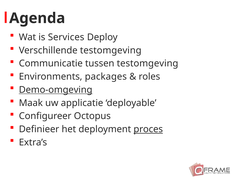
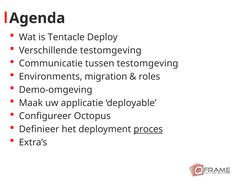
Services: Services -> Tentacle (66, 37)
packages: packages -> migration (106, 77)
Demo-omgeving underline: present -> none (56, 90)
